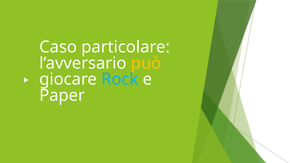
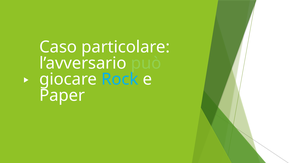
può colour: yellow -> light green (146, 63)
